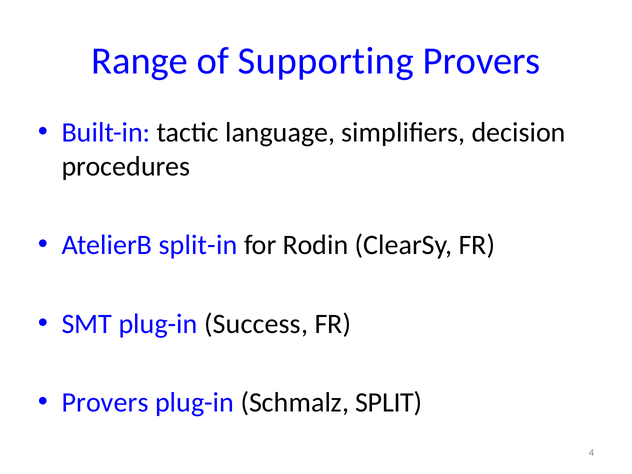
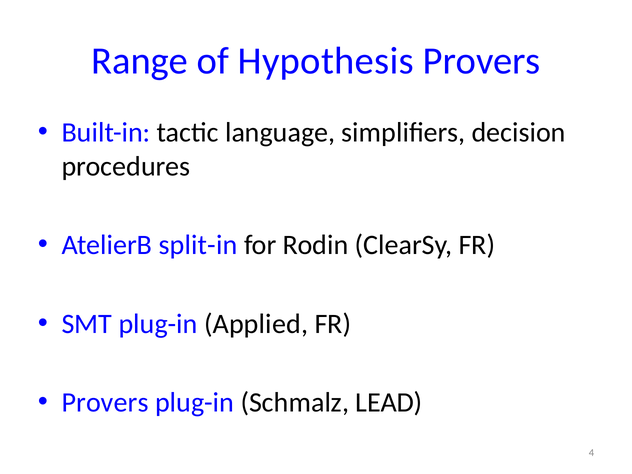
Supporting: Supporting -> Hypothesis (326, 61)
Success: Success -> Applied (256, 324)
SPLIT: SPLIT -> LEAD (389, 403)
